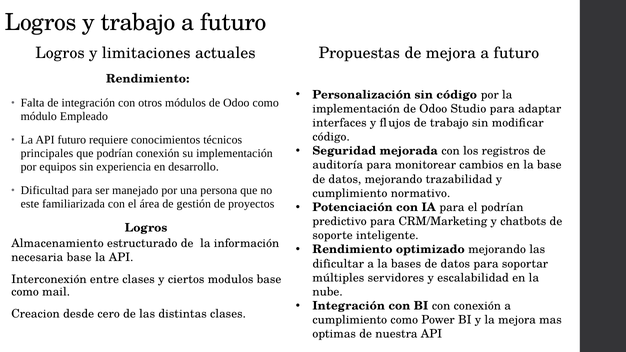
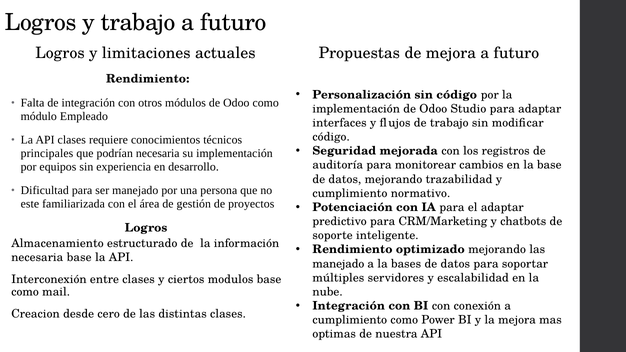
API futuro: futuro -> clases (72, 140)
podrían conexión: conexión -> necesaria (158, 153)
el podrían: podrían -> adaptar (502, 207)
dificultar: dificultar -> manejado (338, 264)
